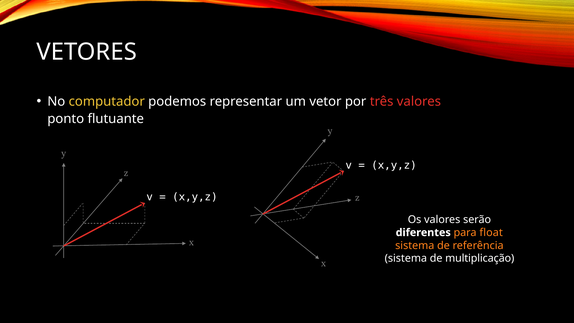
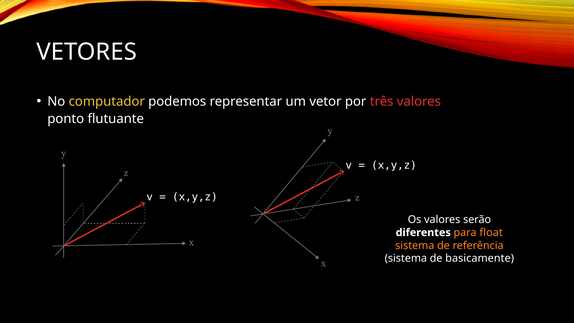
multiplicação: multiplicação -> basicamente (480, 258)
